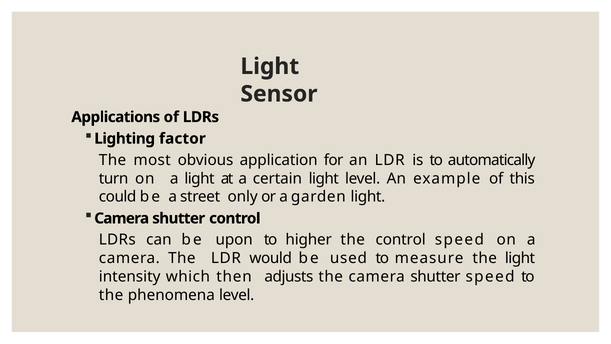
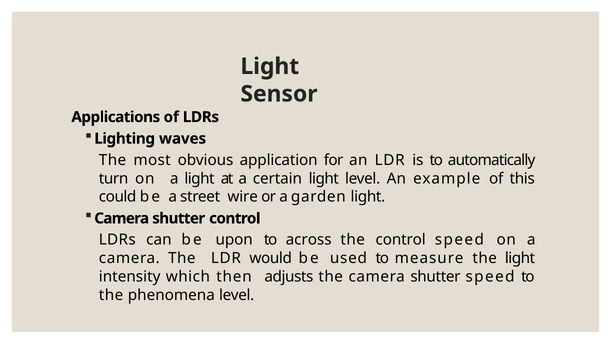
factor: factor -> waves (183, 138)
only: only -> wire (243, 197)
higher: higher -> across (309, 240)
